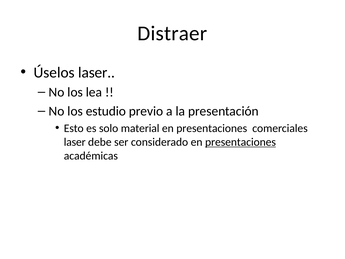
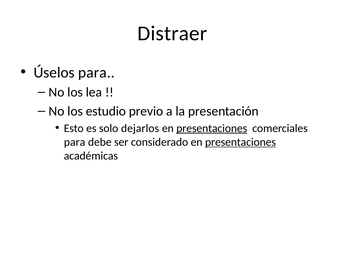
Úselos laser: laser -> para (96, 72)
material: material -> dejarlos (140, 128)
presentaciones underline: none -> present (212, 128)
laser: laser -> para (75, 142)
